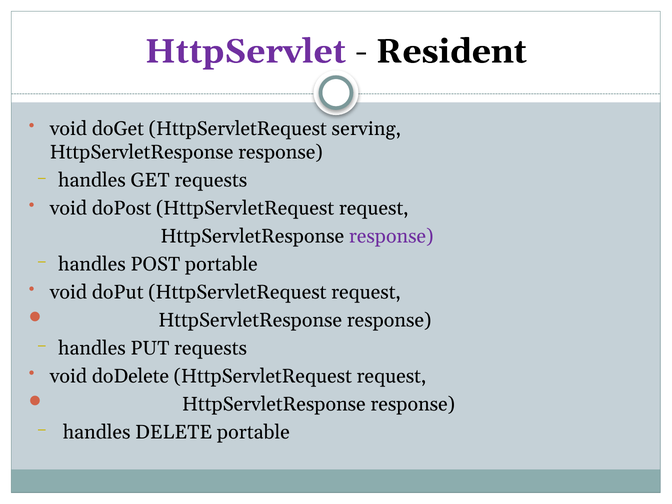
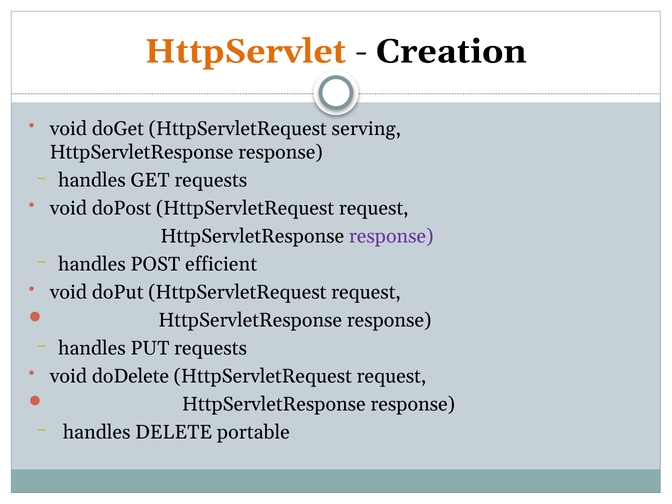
HttpServlet colour: purple -> orange (246, 51)
Resident: Resident -> Creation (451, 51)
POST portable: portable -> efficient (221, 264)
